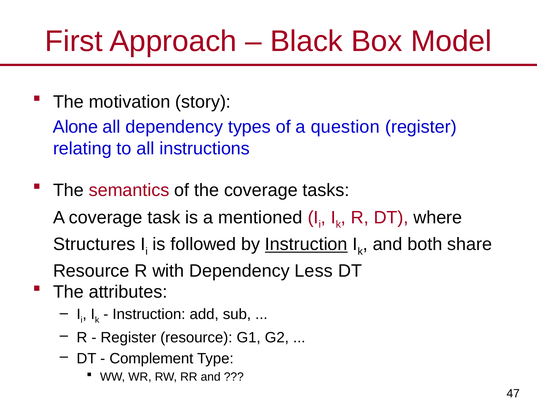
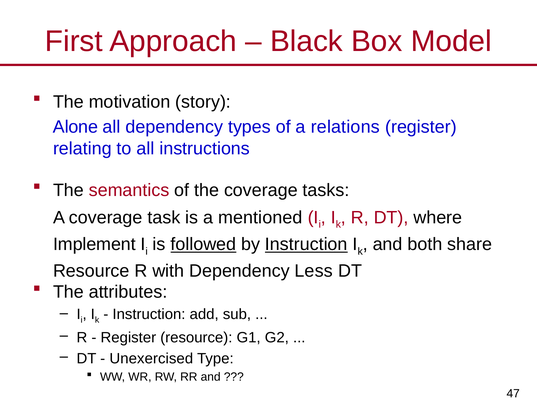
question: question -> relations (345, 127)
Structures: Structures -> Implement (94, 244)
followed underline: none -> present (203, 244)
Complement: Complement -> Unexercised (151, 358)
